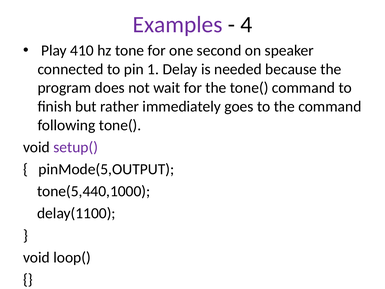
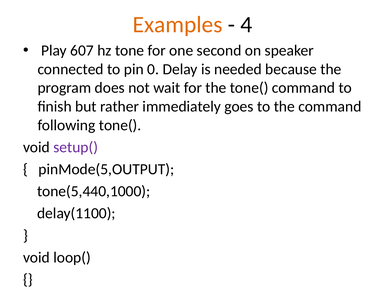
Examples colour: purple -> orange (178, 25)
410: 410 -> 607 (82, 51)
1: 1 -> 0 (153, 69)
